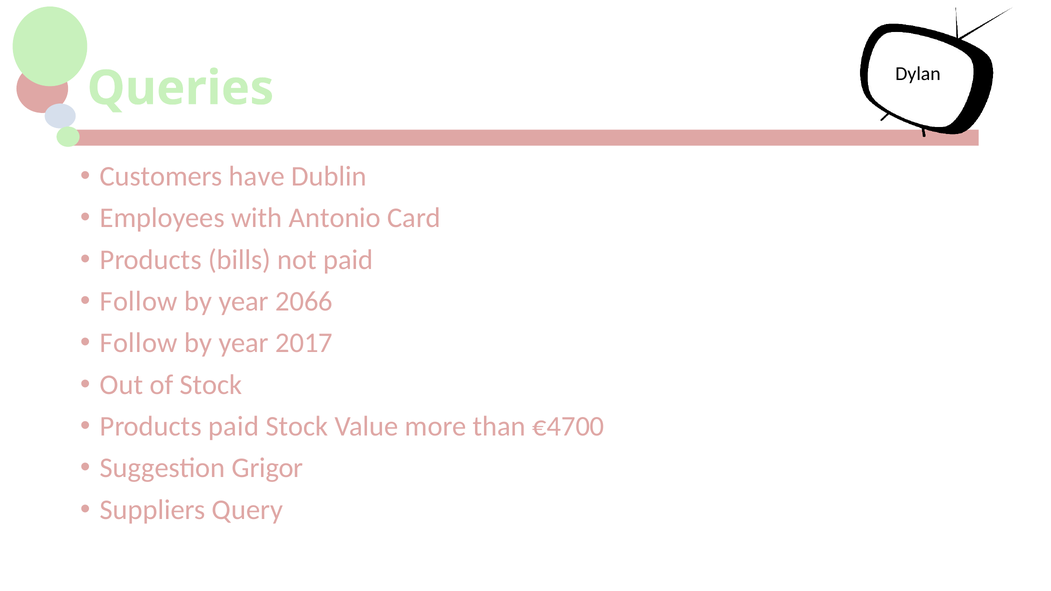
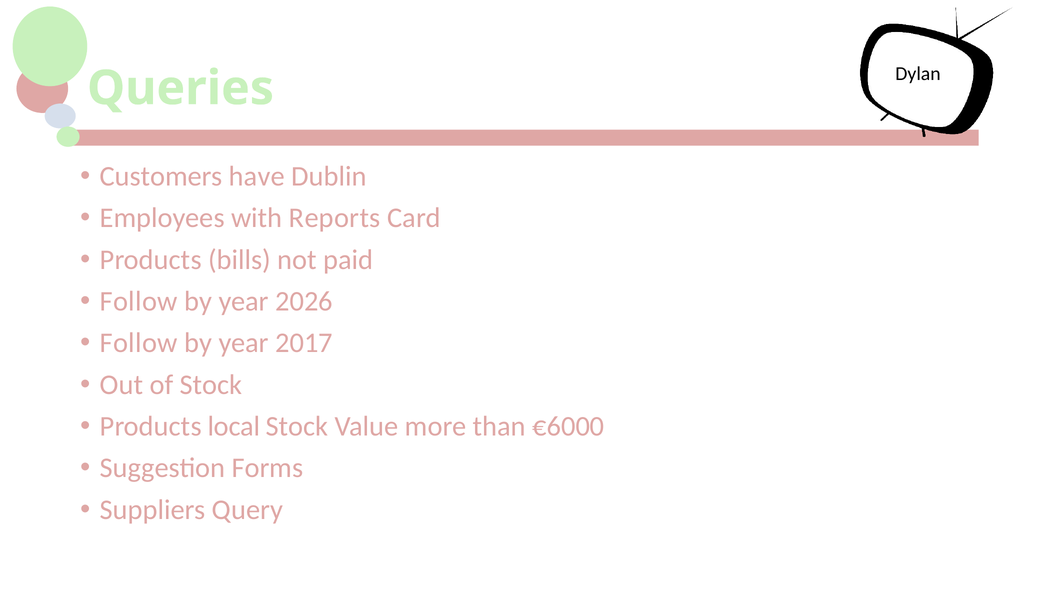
Antonio: Antonio -> Reports (335, 218)
2066: 2066 -> 2026 (304, 302)
Products paid: paid -> local (234, 427)
€4700: €4700 -> €6000 (568, 427)
Grigor: Grigor -> Forms (268, 468)
